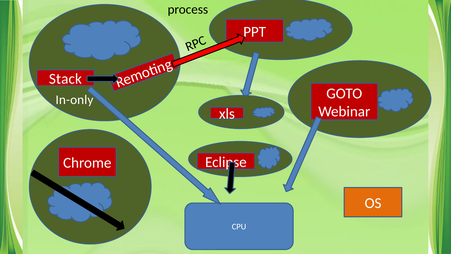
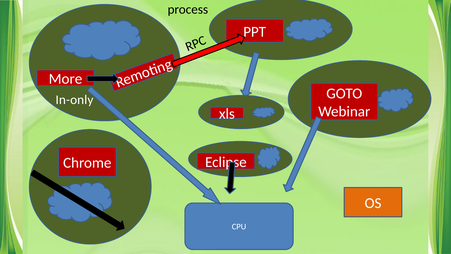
Stack: Stack -> More (65, 79)
